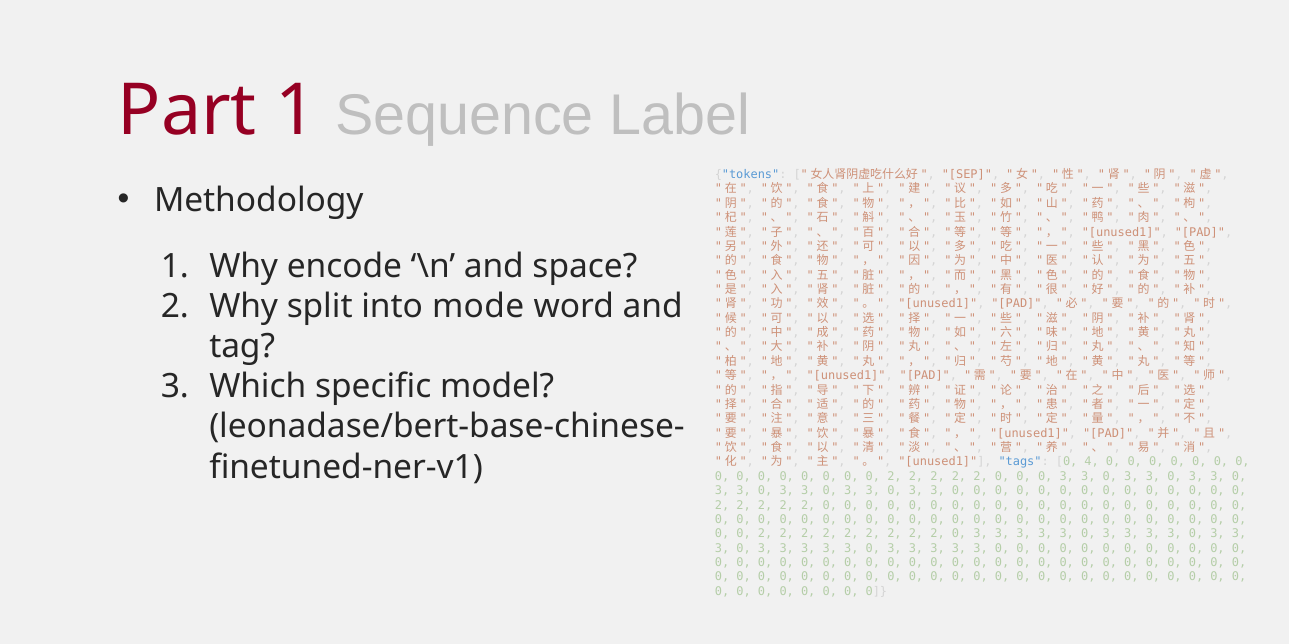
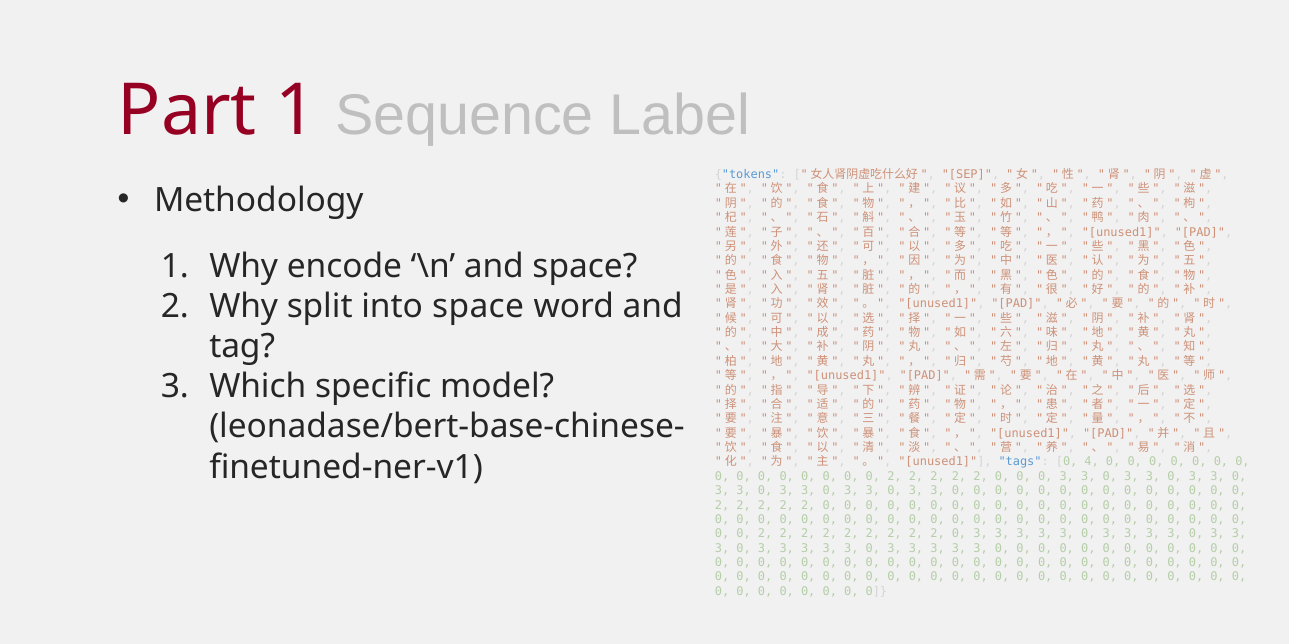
into mode: mode -> space (478, 306)
